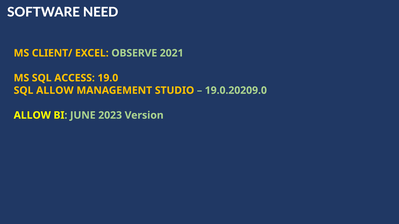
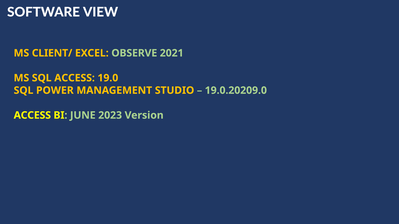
NEED: NEED -> VIEW (101, 12)
SQL ALLOW: ALLOW -> POWER (55, 91)
ALLOW: ALLOW -> ACCESS (32, 115)
